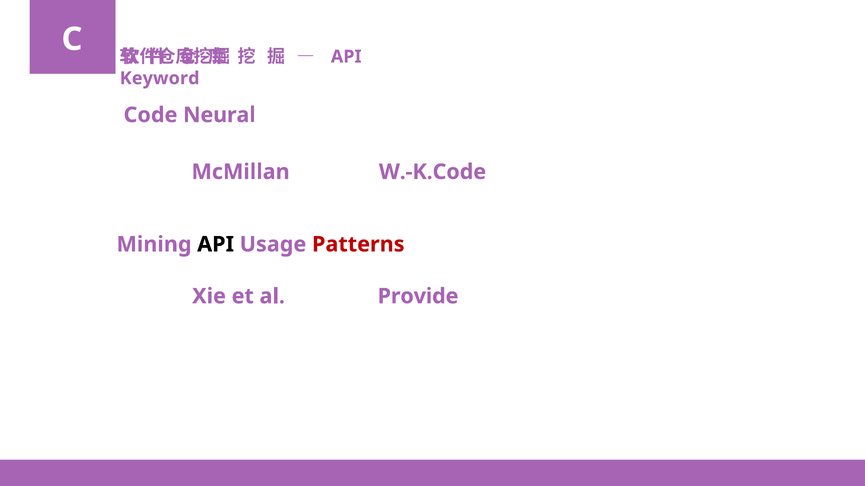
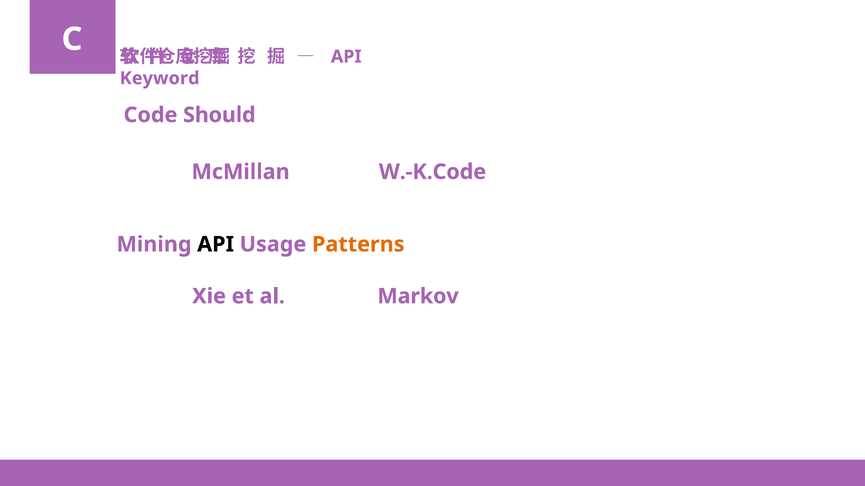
Neural: Neural -> Should (219, 115)
Patterns colour: red -> orange (358, 245)
Provide: Provide -> Markov (418, 297)
